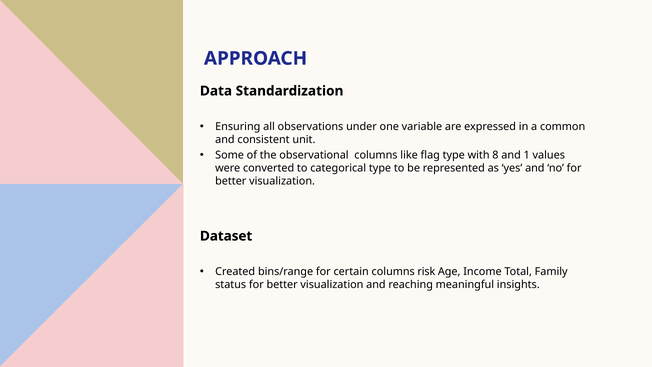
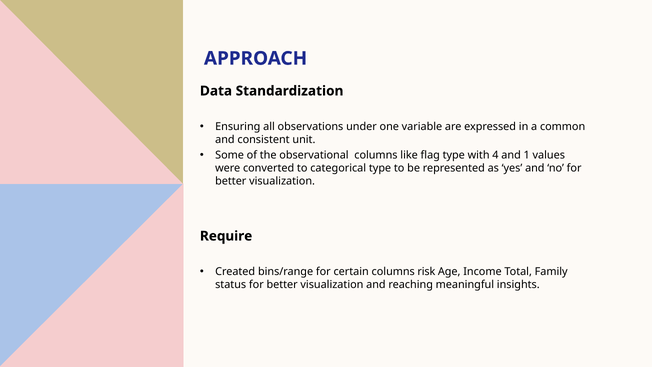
8: 8 -> 4 (495, 155)
Dataset: Dataset -> Require (226, 236)
